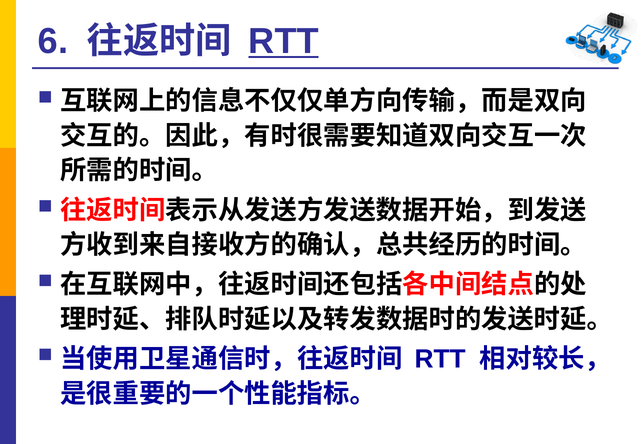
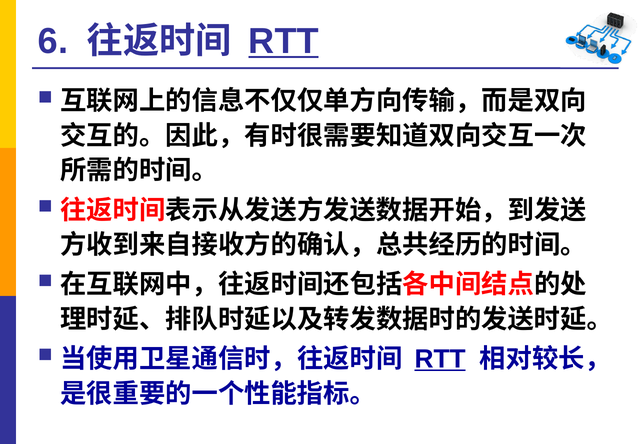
RTT underline: none -> present (440, 359)
